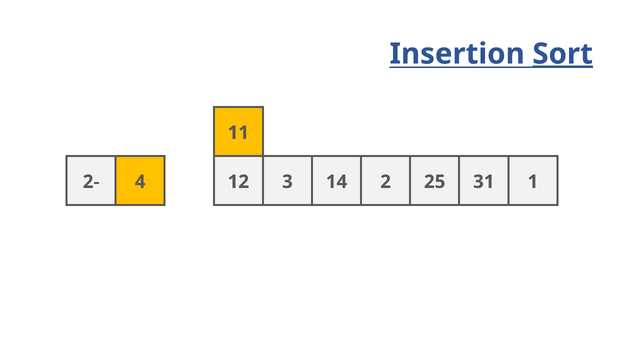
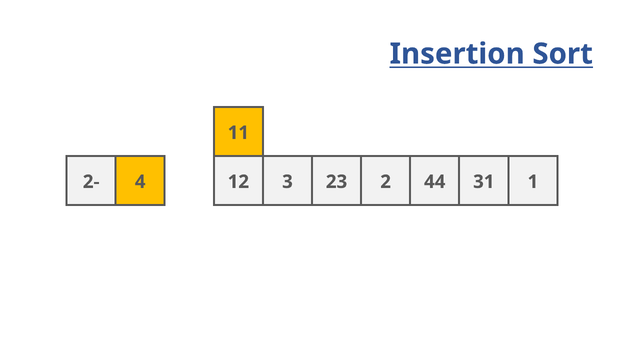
Sort underline: present -> none (563, 54)
14: 14 -> 23 (337, 182)
25: 25 -> 44 (435, 182)
